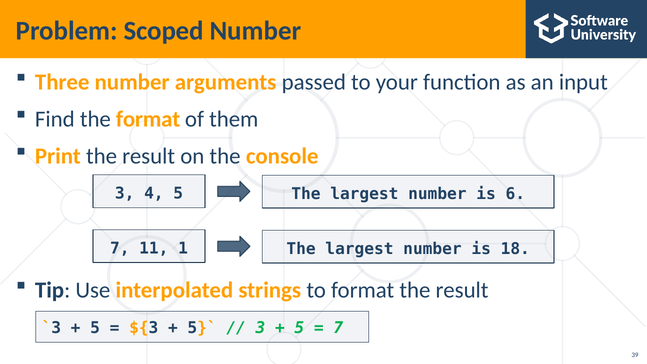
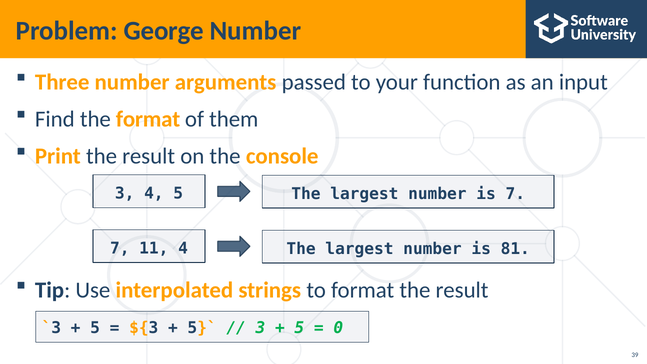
Scoped: Scoped -> George (164, 31)
is 6: 6 -> 7 (515, 194)
11 1: 1 -> 4 (183, 248)
18: 18 -> 81 (515, 249)
7: 7 -> 0 (338, 328)
